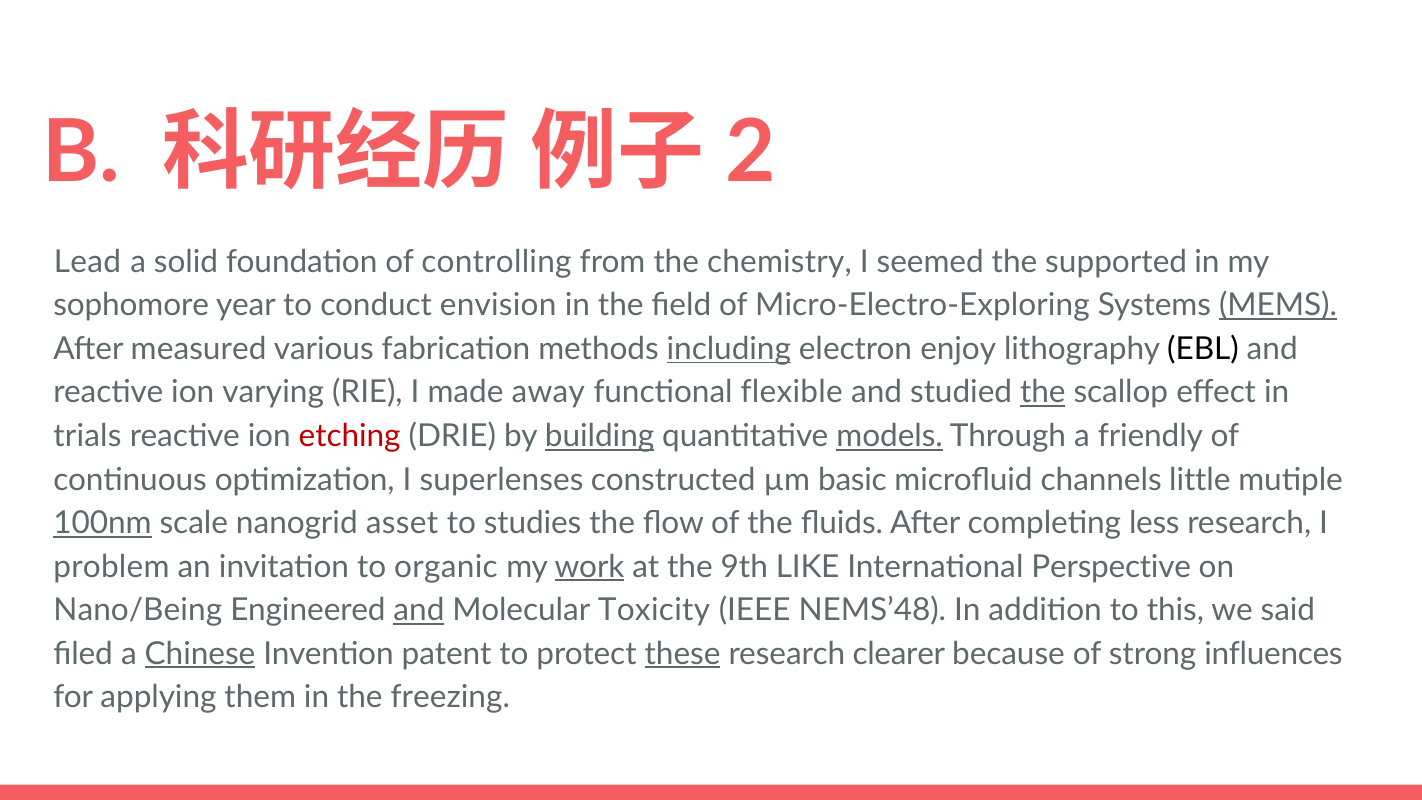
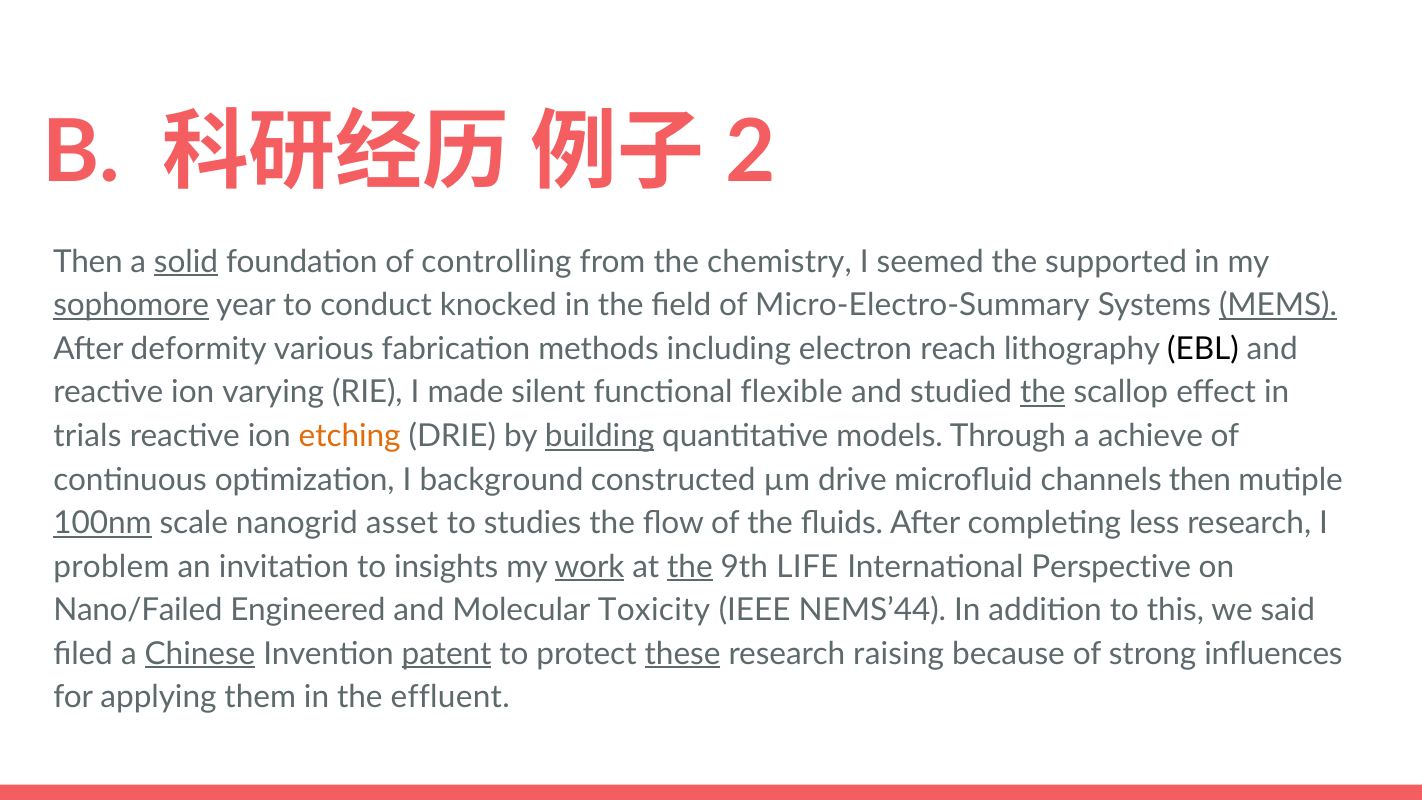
Lead: Lead -> Then (88, 262)
solid underline: none -> present (186, 262)
sophomore underline: none -> present (131, 305)
envision: envision -> knocked (498, 305)
Micro-Electro-Exploring: Micro-Electro-Exploring -> Micro-Electro-Summary (922, 305)
measured: measured -> deformity (199, 349)
including underline: present -> none (729, 349)
enjoy: enjoy -> reach (958, 349)
away: away -> silent (548, 392)
etching colour: red -> orange (350, 436)
models underline: present -> none (890, 436)
friendly: friendly -> achieve (1150, 436)
superlenses: superlenses -> background (502, 480)
basic: basic -> drive (852, 480)
channels little: little -> then (1200, 480)
organic: organic -> insights (446, 567)
the underline: none -> present (690, 567)
LIKE: LIKE -> LIFE (807, 567)
Nano/Being: Nano/Being -> Nano/Failed (138, 610)
and underline: present -> none (419, 610)
NEMS’48: NEMS’48 -> NEMS’44 (872, 610)
patent underline: none -> present (447, 654)
clearer: clearer -> raising (899, 654)
freezing: freezing -> effluent (450, 697)
